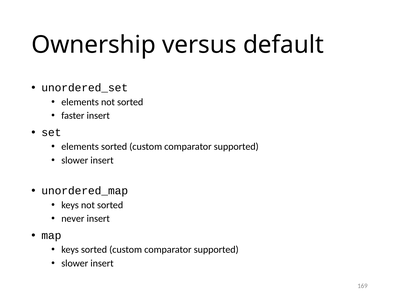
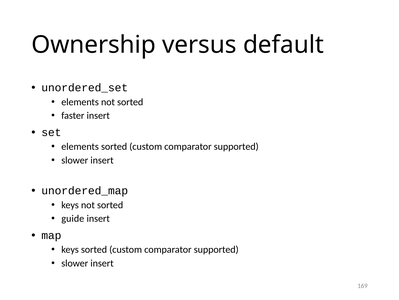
never: never -> guide (73, 218)
